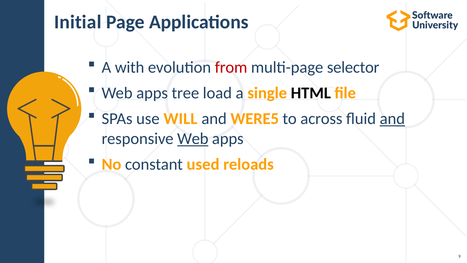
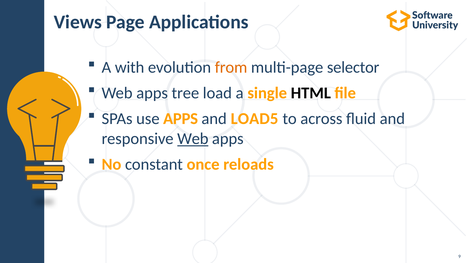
Initial: Initial -> Views (78, 22)
from colour: red -> orange (231, 67)
use WILL: WILL -> APPS (181, 119)
WERE5: WERE5 -> LOAD5 (255, 119)
and underline: present -> none (392, 119)
used: used -> once (203, 164)
